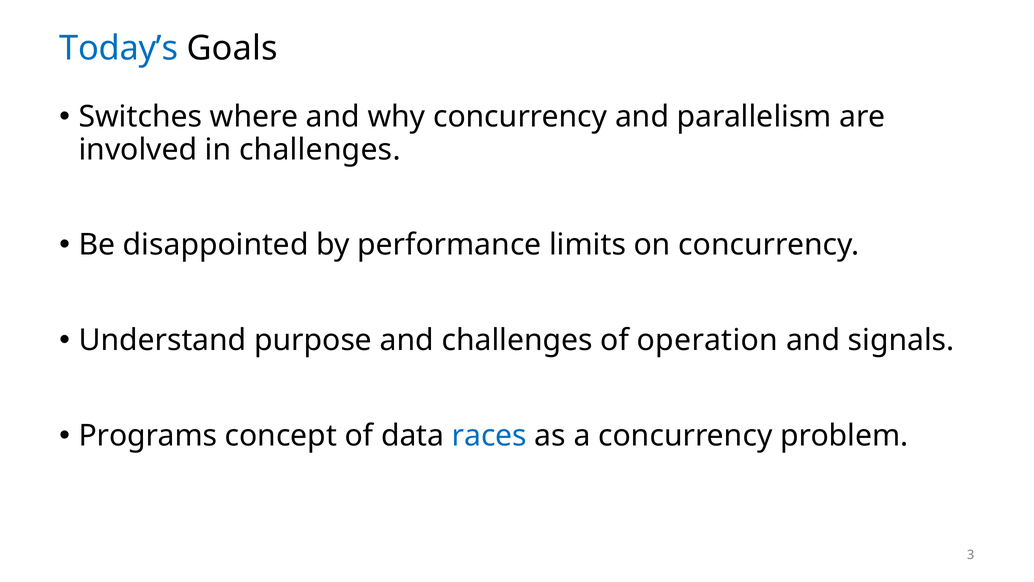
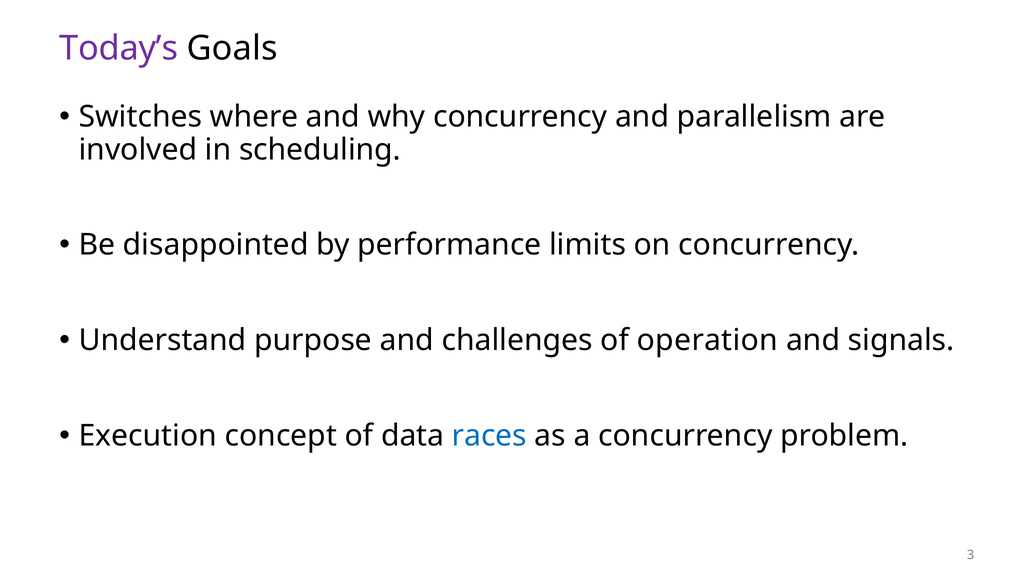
Today’s colour: blue -> purple (119, 48)
in challenges: challenges -> scheduling (320, 150)
Programs: Programs -> Execution (148, 435)
